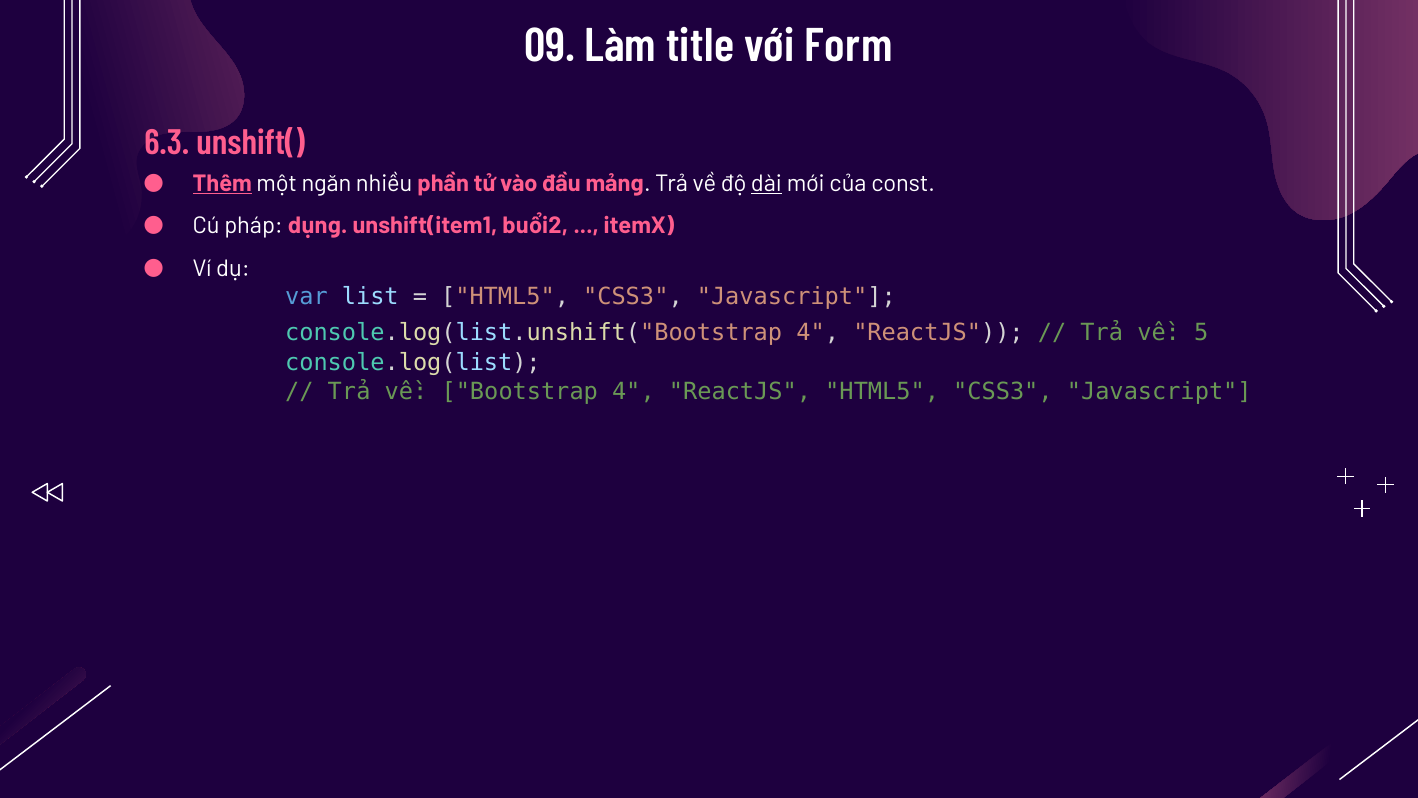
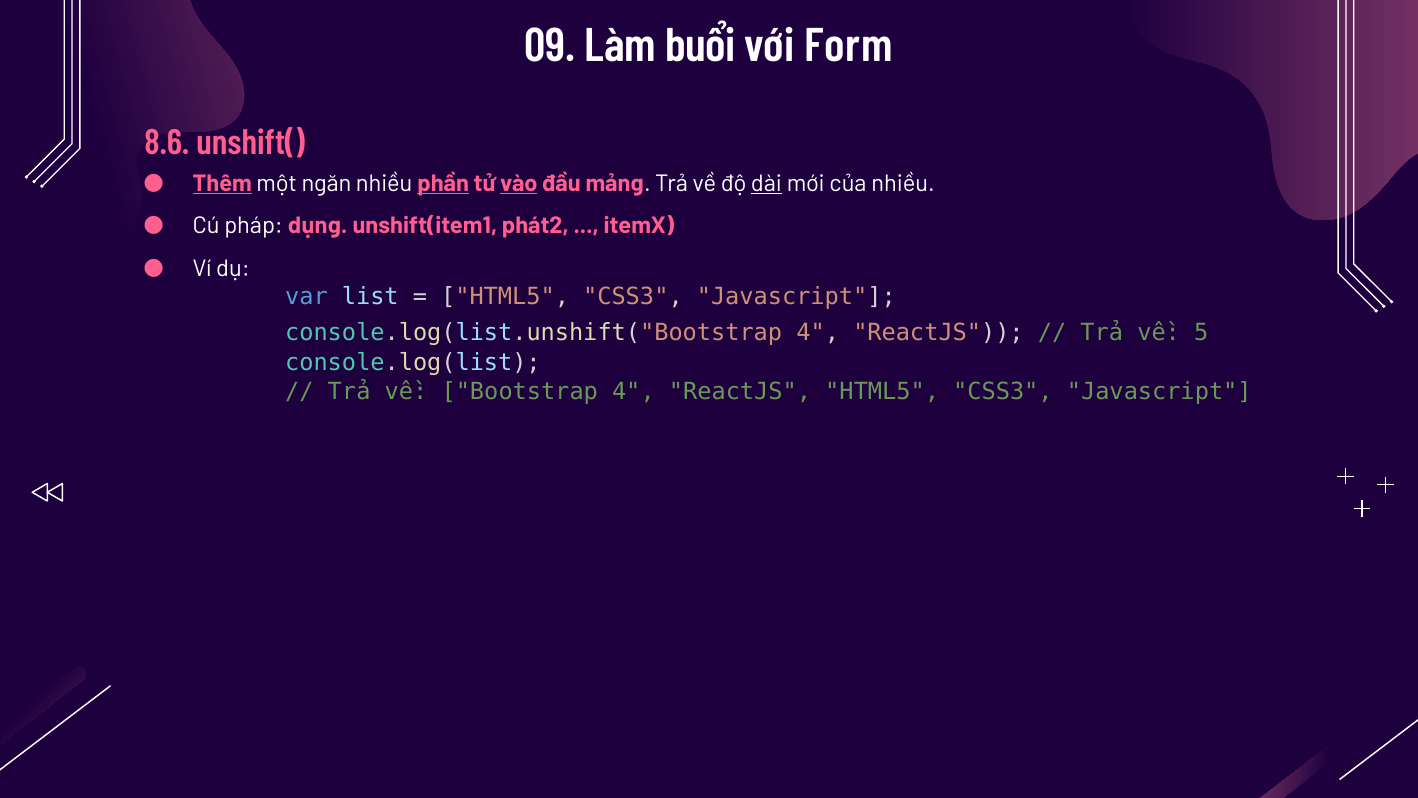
title: title -> buổi (701, 46)
6.3: 6.3 -> 8.6 (167, 143)
phần underline: none -> present (443, 183)
vào underline: none -> present (519, 183)
của const: const -> nhiều (903, 183)
buổi2: buổi2 -> phát2 (535, 226)
